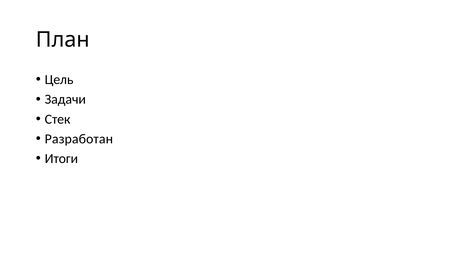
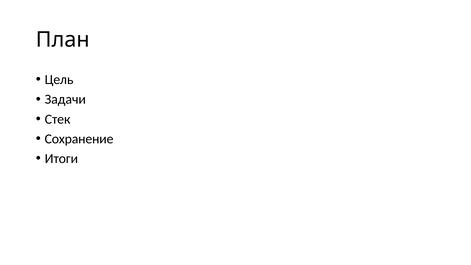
Разработан: Разработан -> Сохранение (79, 139)
